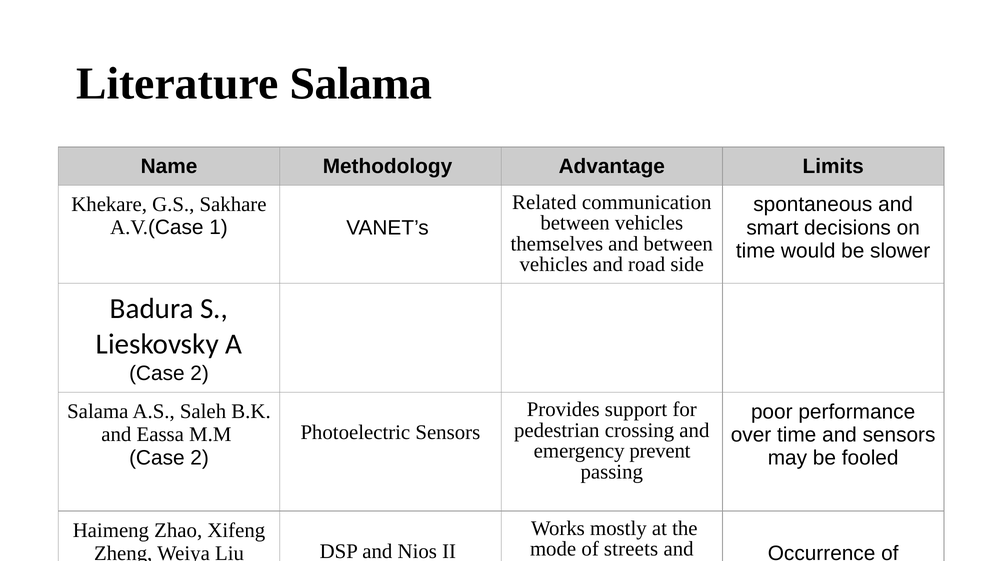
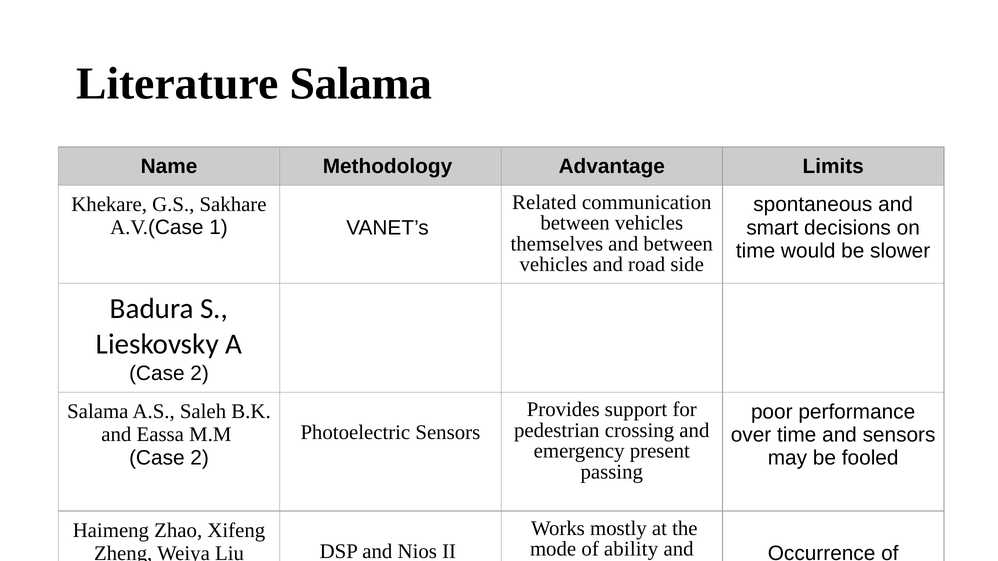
prevent: prevent -> present (660, 451)
streets: streets -> ability (631, 549)
